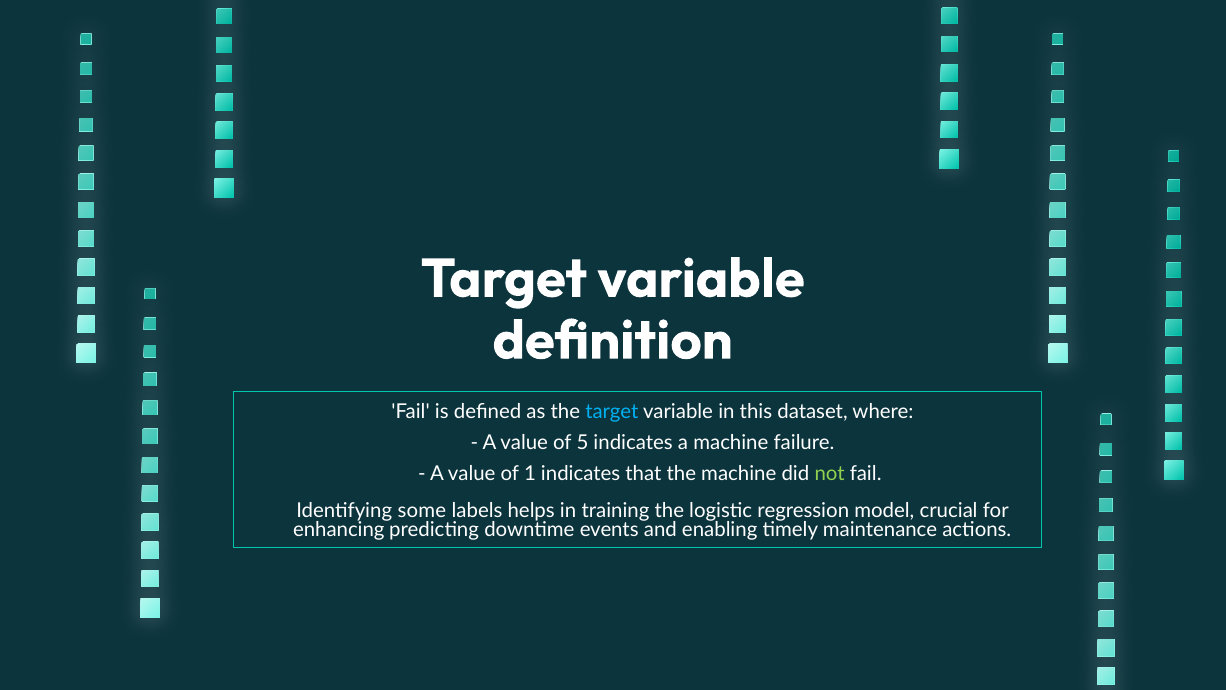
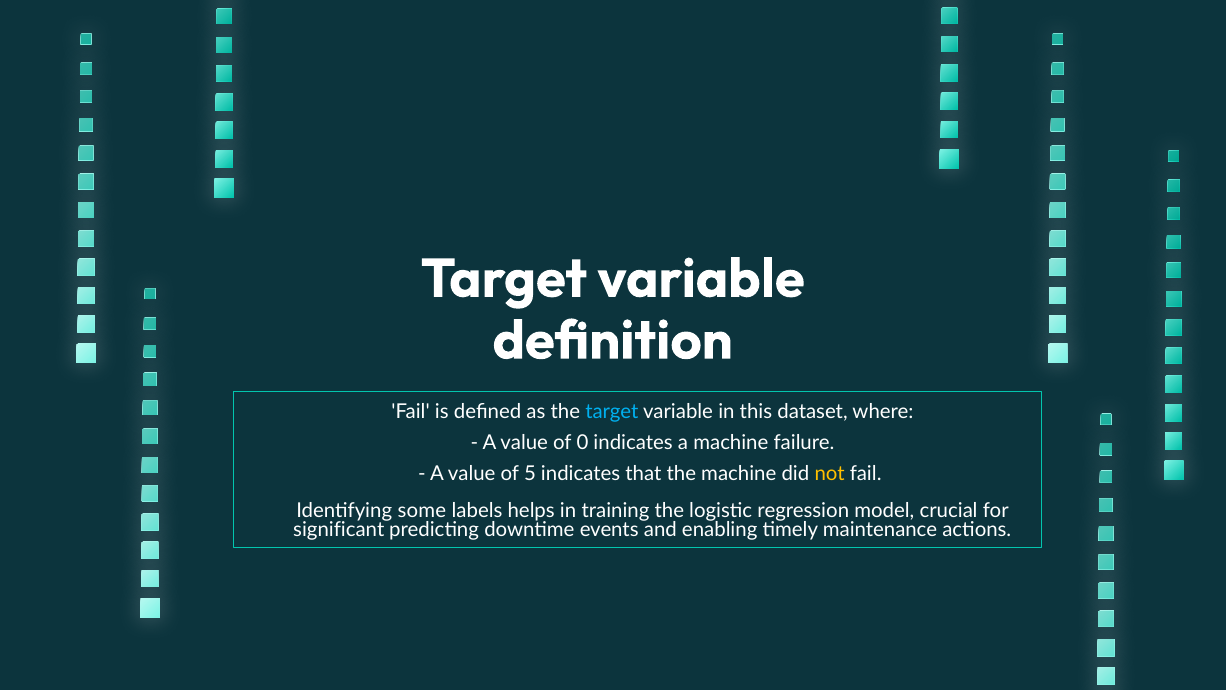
5: 5 -> 0 (582, 442)
1: 1 -> 5 (530, 474)
not colour: light green -> yellow (830, 474)
enhancing: enhancing -> significant (339, 530)
